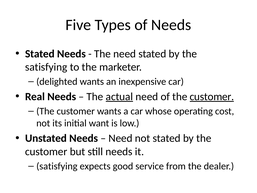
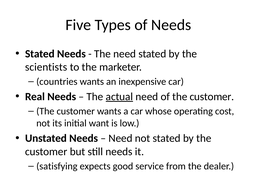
satisfying: satisfying -> scientists (46, 67)
delighted: delighted -> countries (57, 82)
customer underline: present -> none (212, 97)
